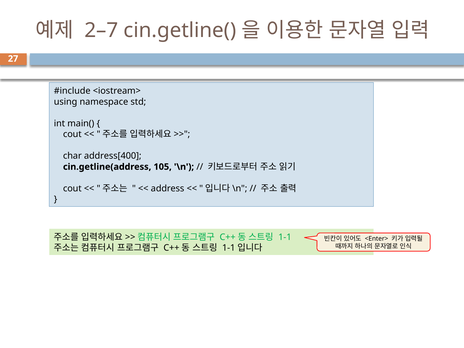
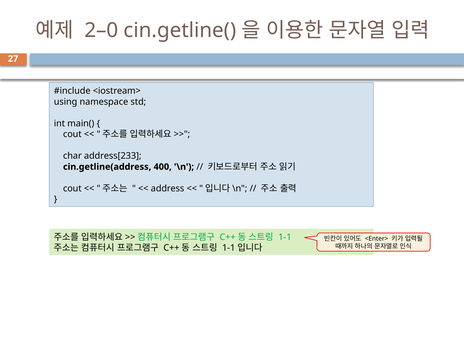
2–7: 2–7 -> 2–0 (101, 30)
address[400: address[400 -> address[233 (113, 156)
105: 105 -> 400 (163, 167)
